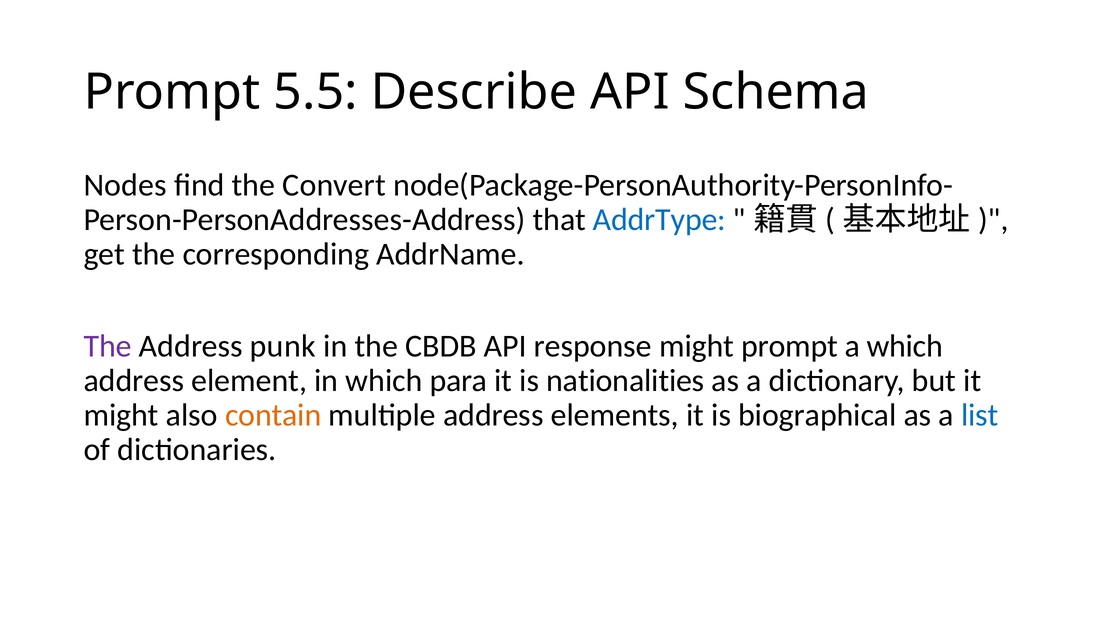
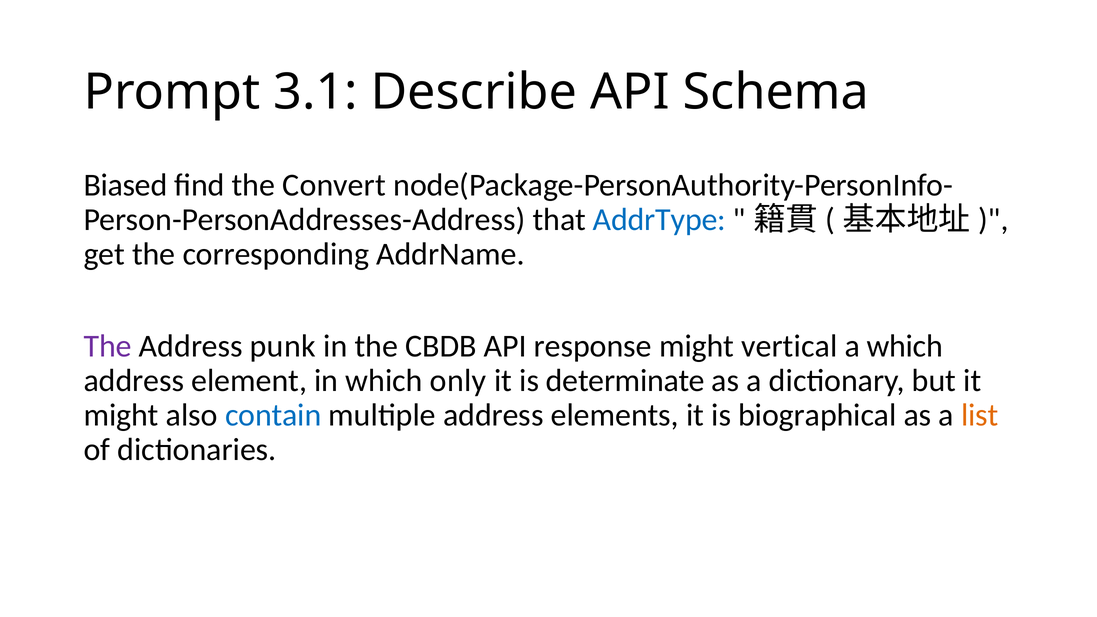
5.5: 5.5 -> 3.1 (316, 92)
Nodes: Nodes -> Biased (125, 185)
might prompt: prompt -> vertical (789, 346)
para: para -> only (458, 381)
nationalities: nationalities -> determinate (625, 381)
contain colour: orange -> blue (273, 415)
list colour: blue -> orange (980, 415)
